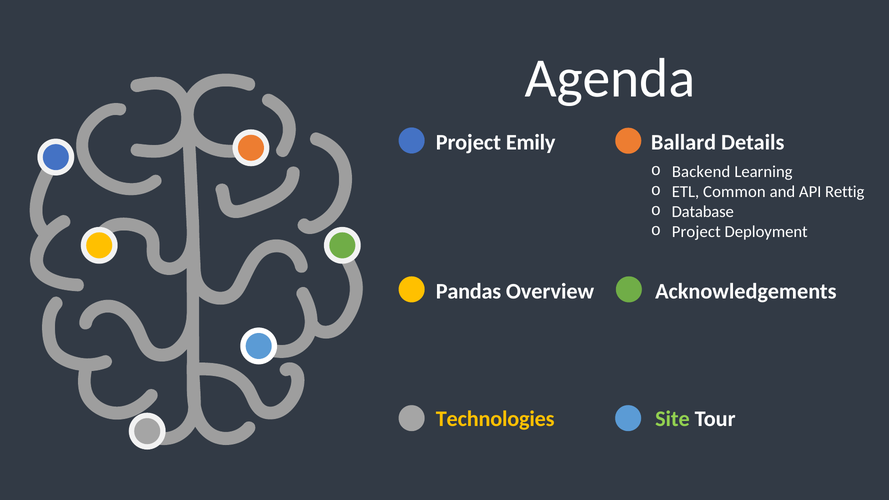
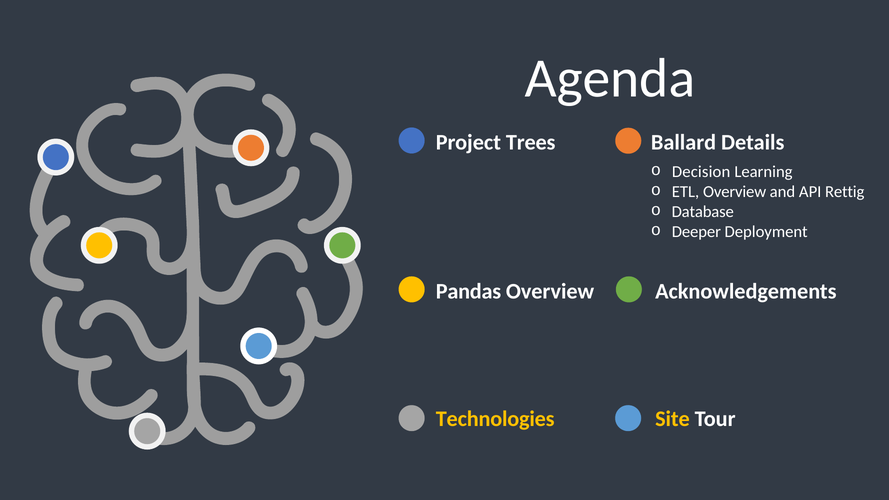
Emily: Emily -> Trees (531, 142)
Backend: Backend -> Decision (701, 172)
ETL Common: Common -> Overview (735, 192)
Project: Project -> Deeper (696, 232)
Site colour: light green -> yellow (672, 419)
